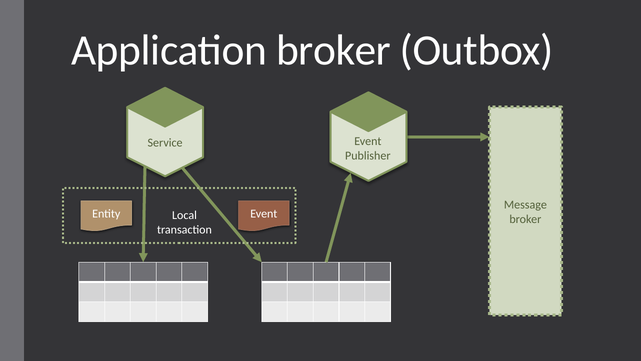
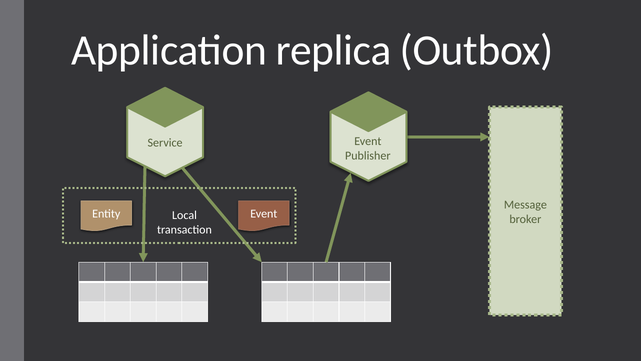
Application broker: broker -> replica (334, 50)
